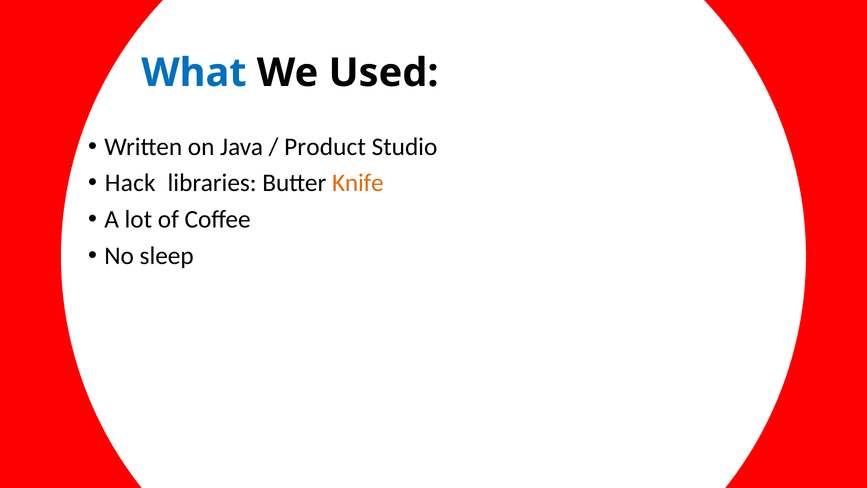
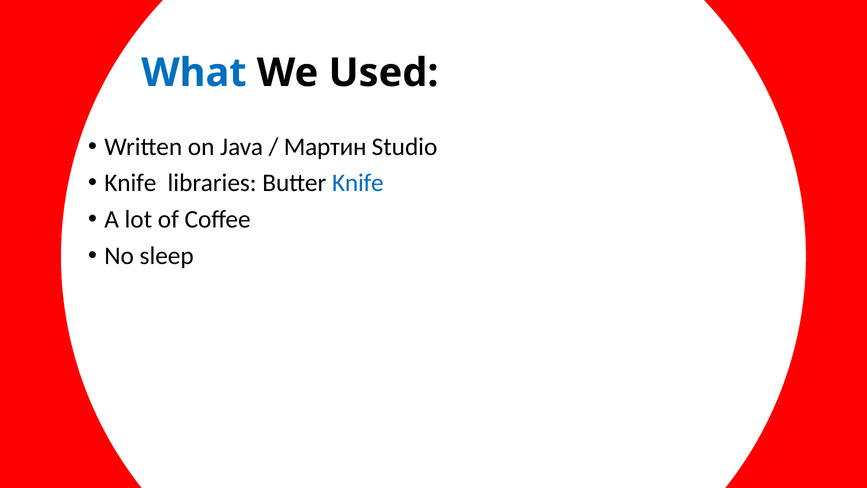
Product: Product -> Мартин (325, 147)
Hack: Hack -> Knife (130, 183)
Knife colour: orange -> blue (358, 183)
